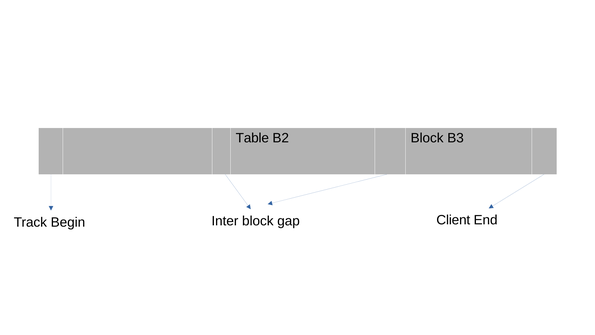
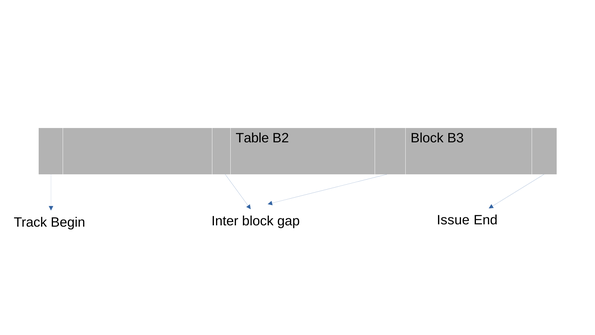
Client: Client -> Issue (453, 220)
